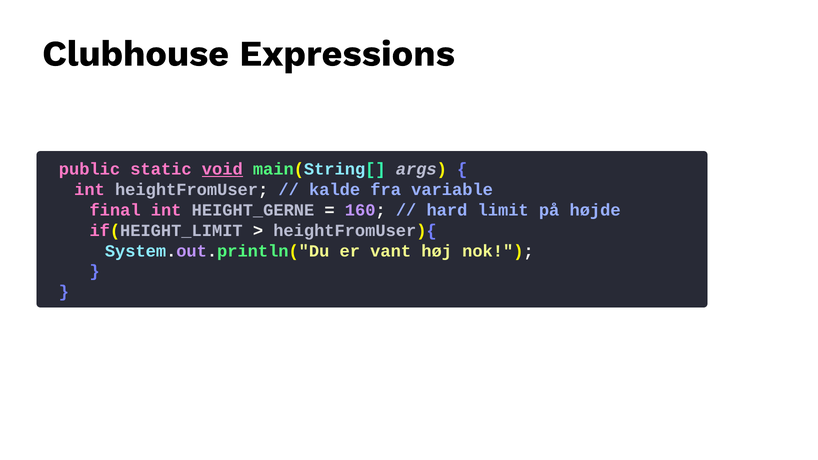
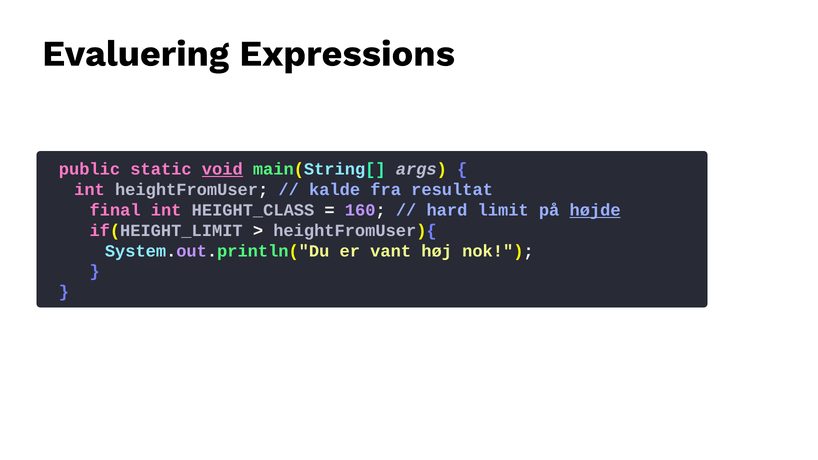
Clubhouse: Clubhouse -> Evaluering (136, 54)
variable: variable -> resultat (452, 190)
HEIGHT_GERNE: HEIGHT_GERNE -> HEIGHT_CLASS (253, 210)
højde underline: none -> present (595, 210)
